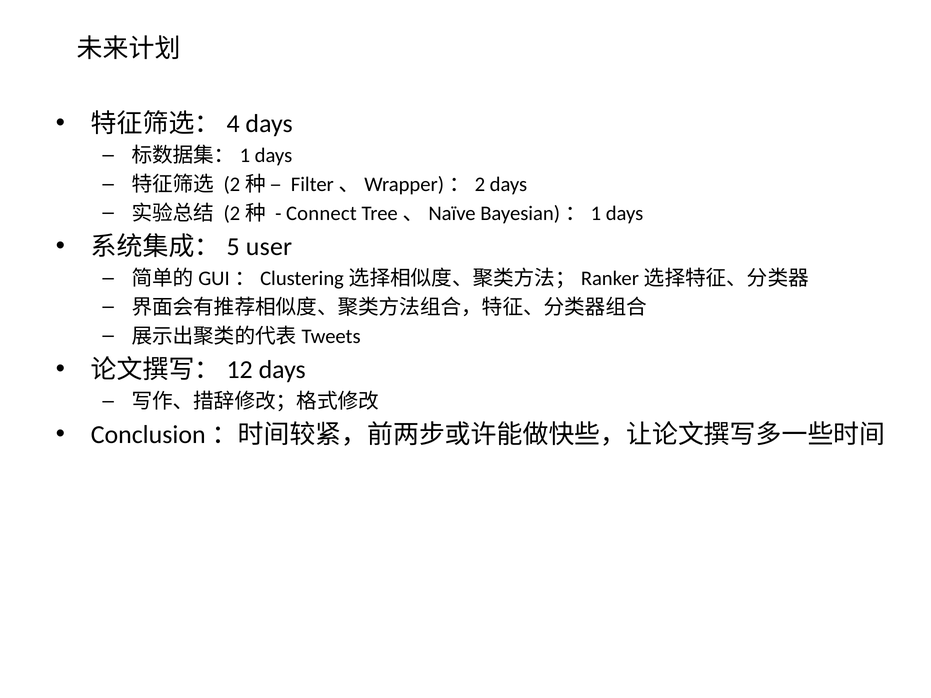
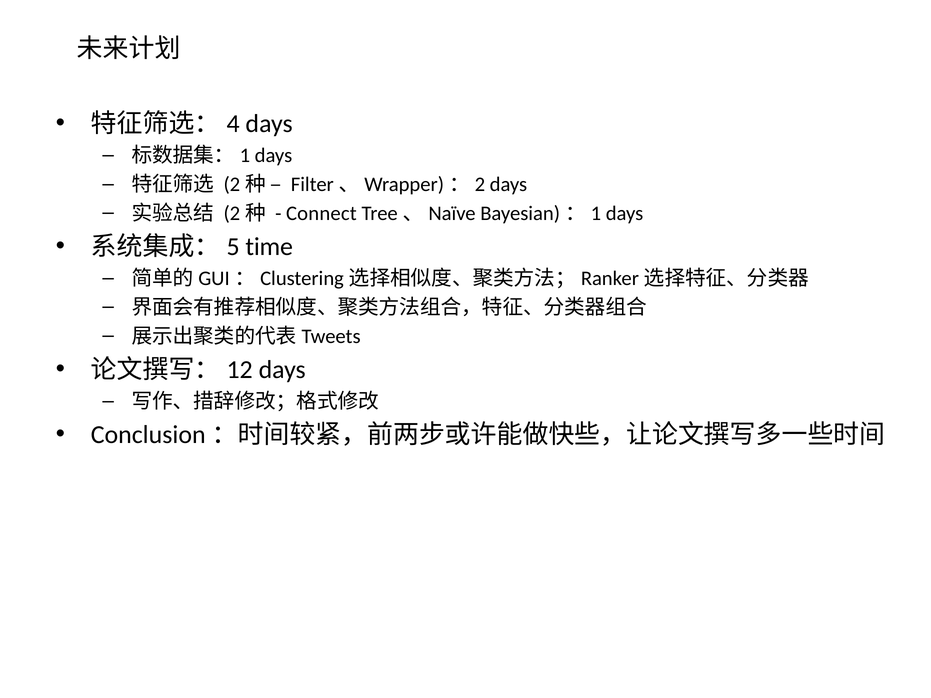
user: user -> time (269, 247)
